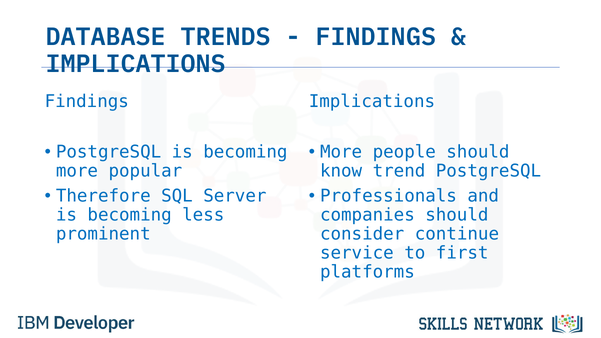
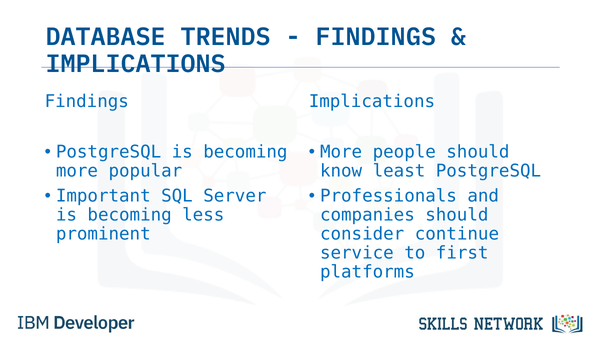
trend: trend -> least (399, 171)
Therefore: Therefore -> Important (103, 196)
